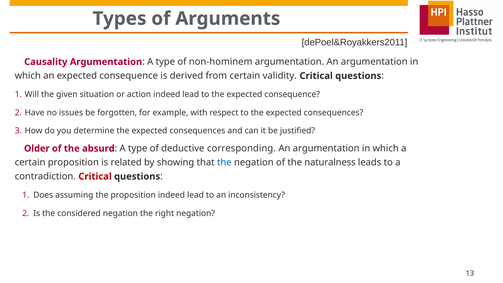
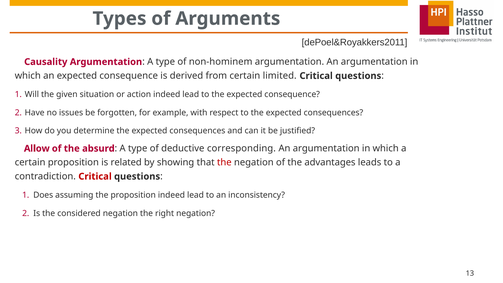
validity: validity -> limited (280, 76)
Older: Older -> Allow (37, 148)
the colour: blue -> red (224, 162)
naturalness: naturalness -> advantages (330, 162)
